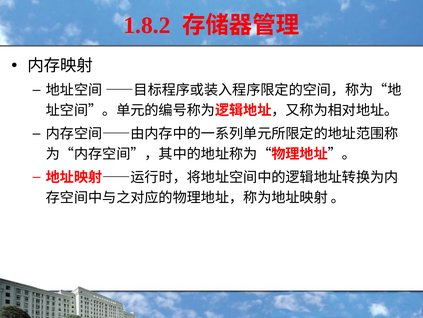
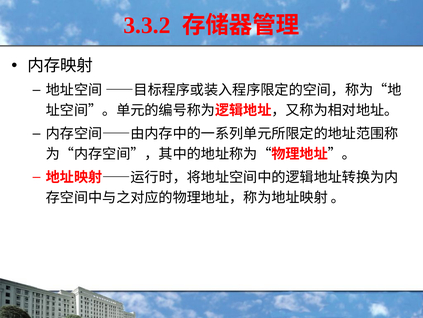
1.8.2: 1.8.2 -> 3.3.2 (147, 25)
